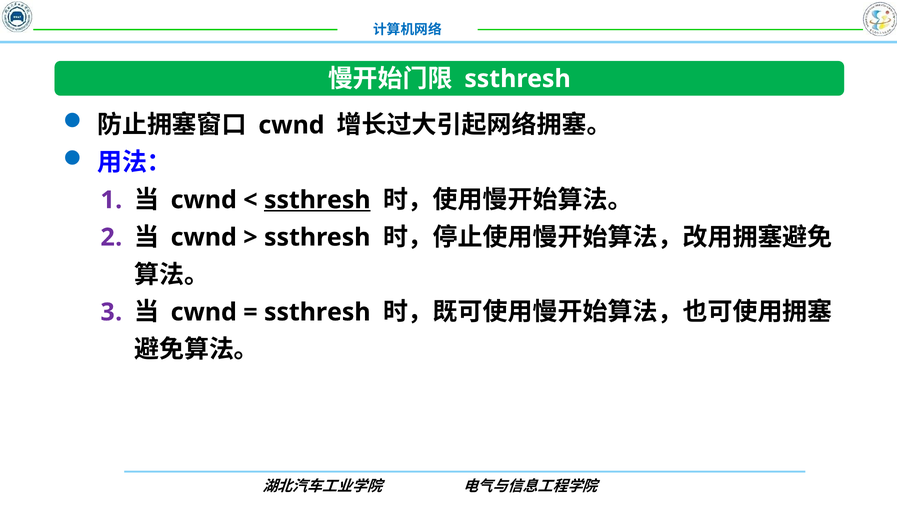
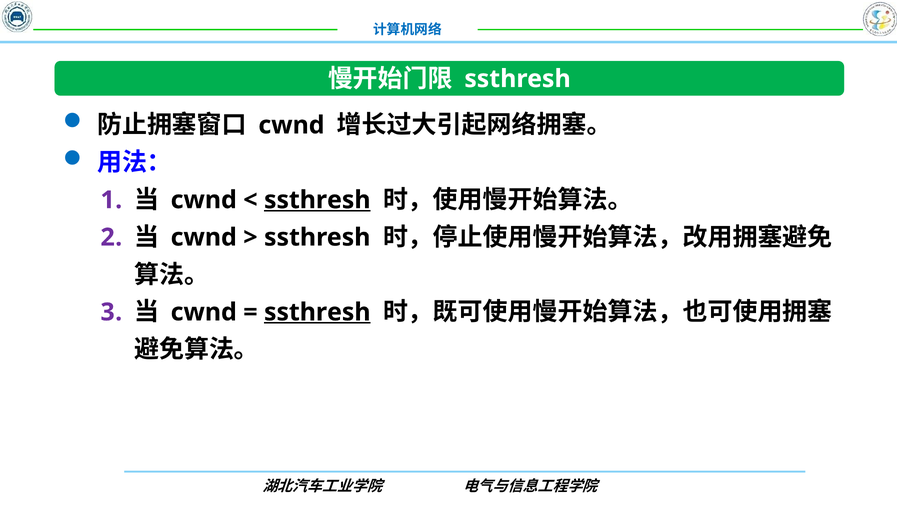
ssthresh underline: none -> present (317, 312)
